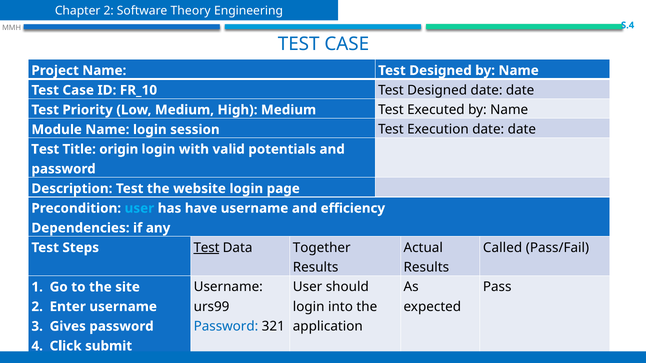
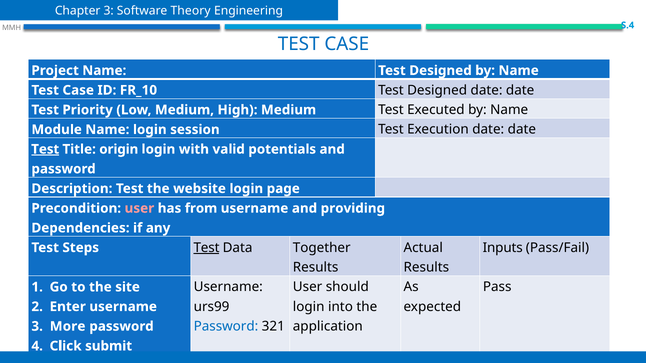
Chapter 2: 2 -> 3 (109, 11)
Test underline: none -> present (45, 149)
user colour: light blue -> pink (139, 208)
have: have -> from (201, 208)
efficiency: efficiency -> providing (353, 208)
Called: Called -> Inputs (503, 248)
Gives: Gives -> More (68, 327)
